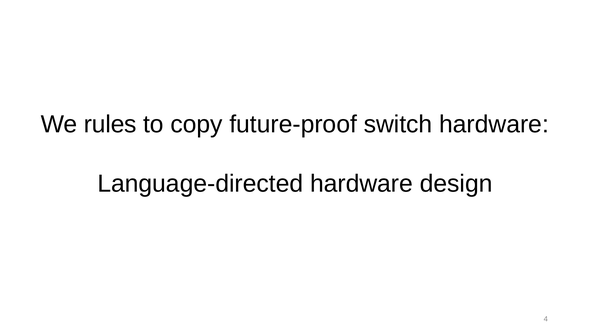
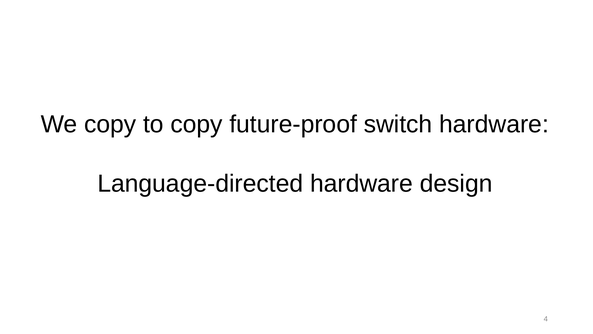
We rules: rules -> copy (110, 124)
